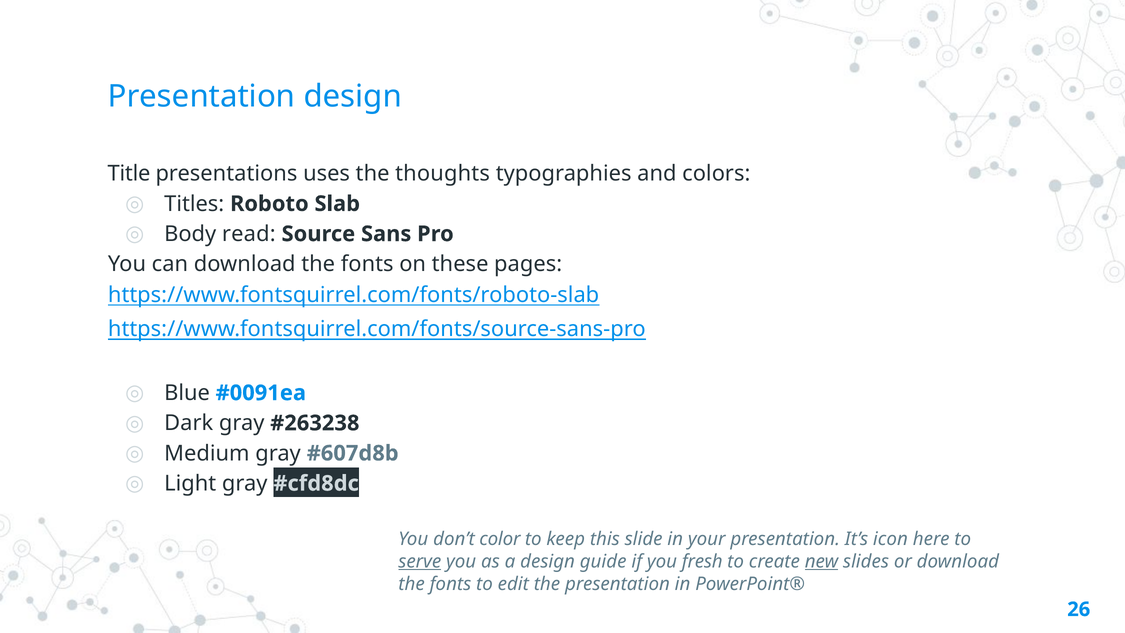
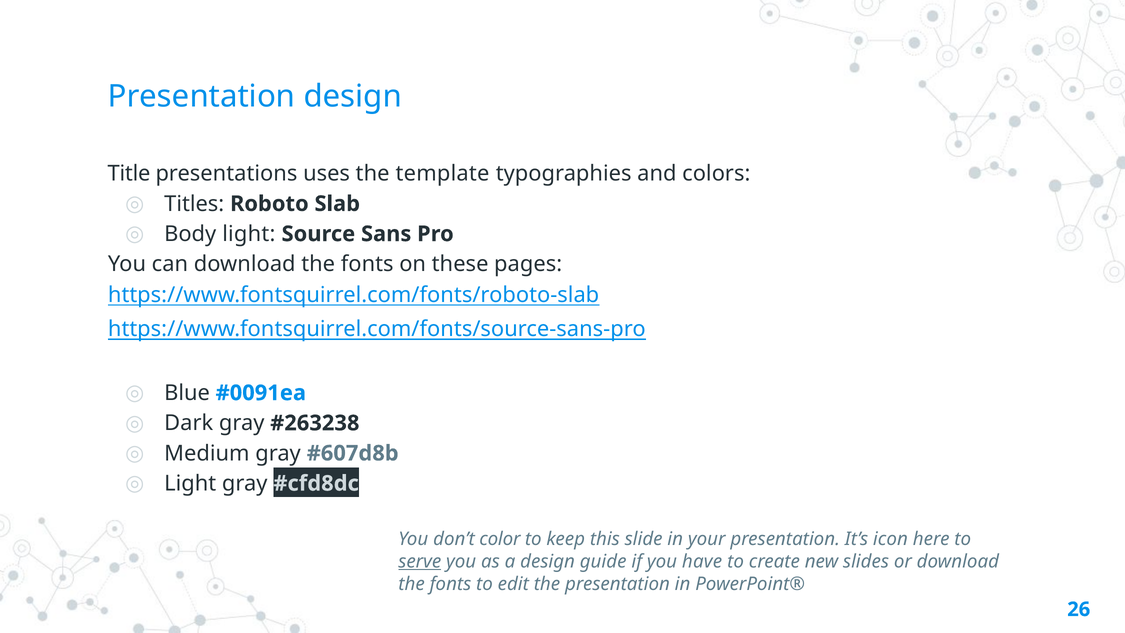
thoughts: thoughts -> template (443, 174)
Body read: read -> light (249, 234)
fresh: fresh -> have (702, 561)
new underline: present -> none (822, 561)
